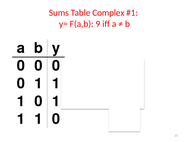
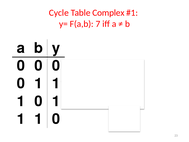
Sums: Sums -> Cycle (59, 13)
9: 9 -> 7 (98, 24)
